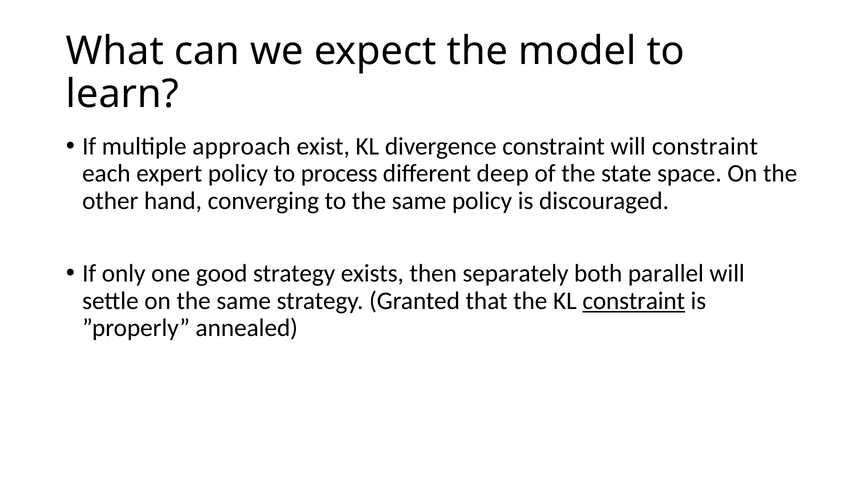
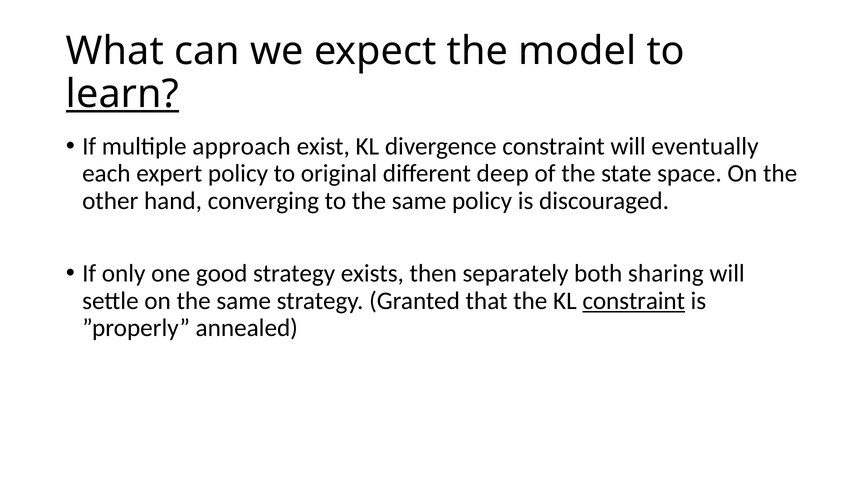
learn underline: none -> present (122, 94)
will constraint: constraint -> eventually (705, 146)
process: process -> original (339, 173)
parallel: parallel -> sharing (666, 273)
